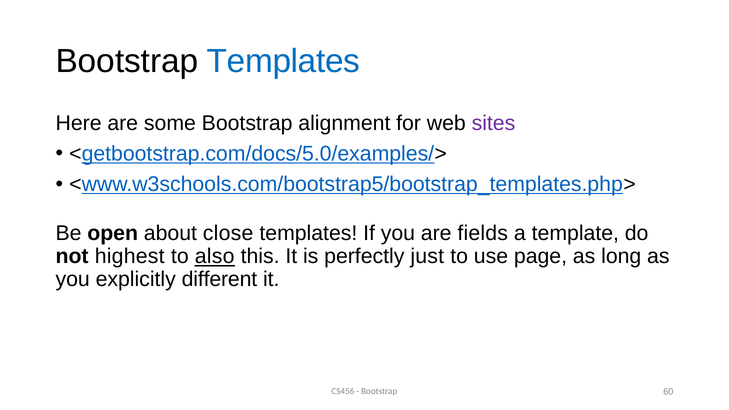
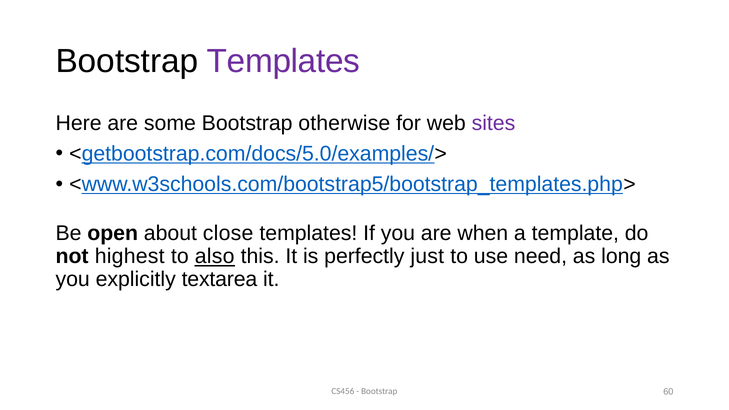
Templates colour: blue -> purple (283, 61)
alignment: alignment -> otherwise (344, 123)
fields: fields -> when (483, 233)
page: page -> need (541, 256)
different: different -> textarea (219, 279)
